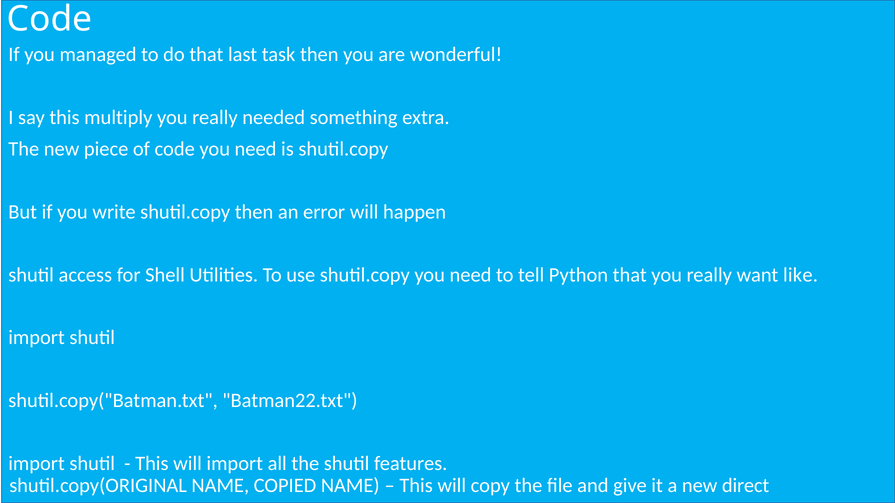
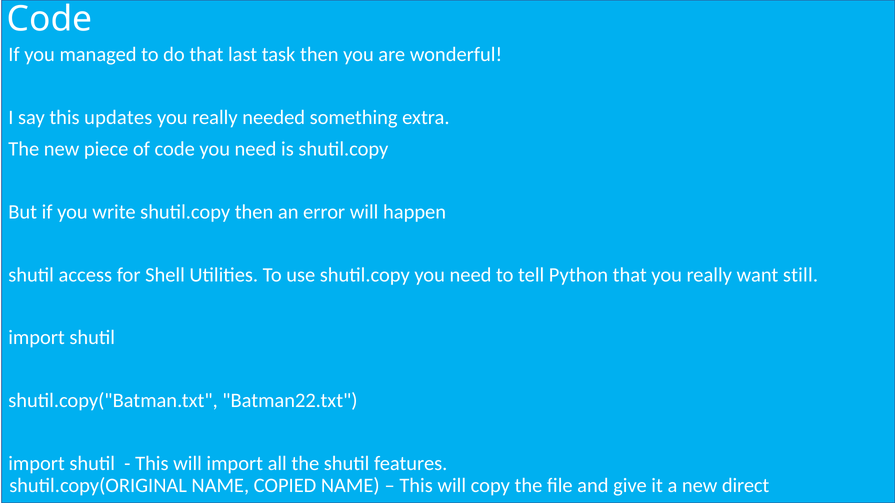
multiply: multiply -> updates (118, 118)
like: like -> still (801, 275)
